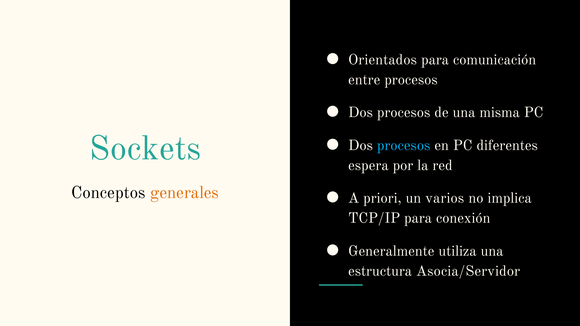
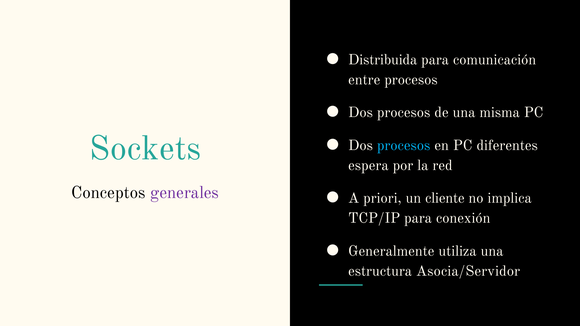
Orientados: Orientados -> Distribuida (383, 60)
generales colour: orange -> purple (185, 193)
varios: varios -> cliente (445, 198)
